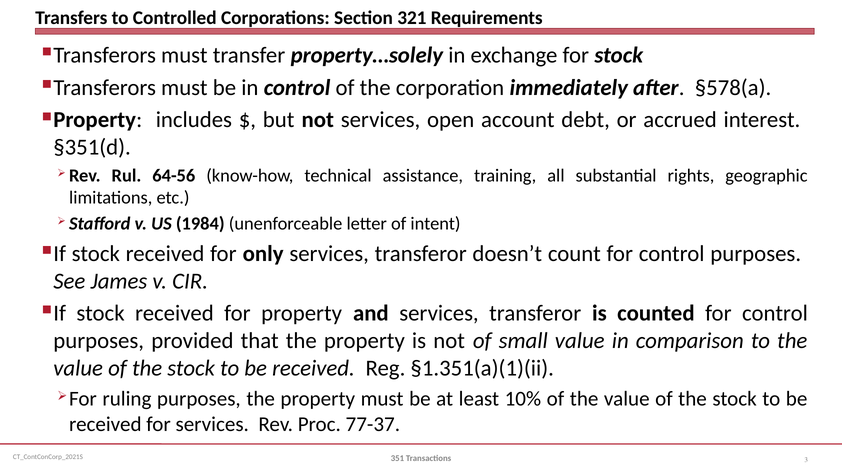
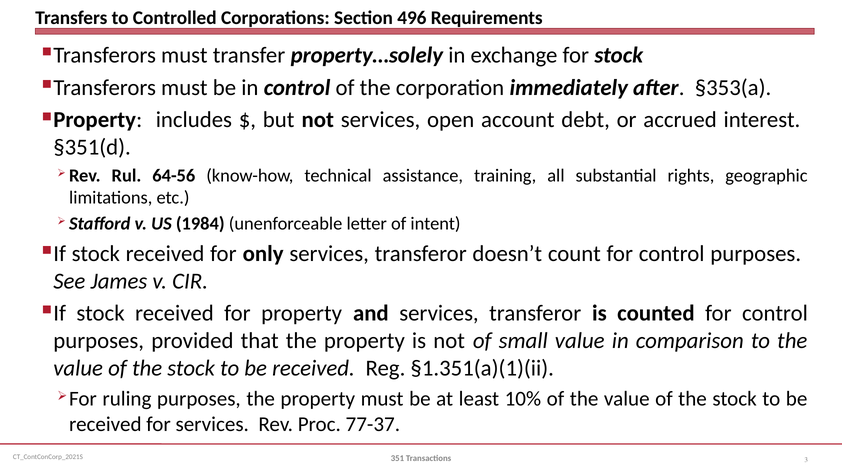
321: 321 -> 496 (412, 18)
§578(a: §578(a -> §353(a (733, 87)
